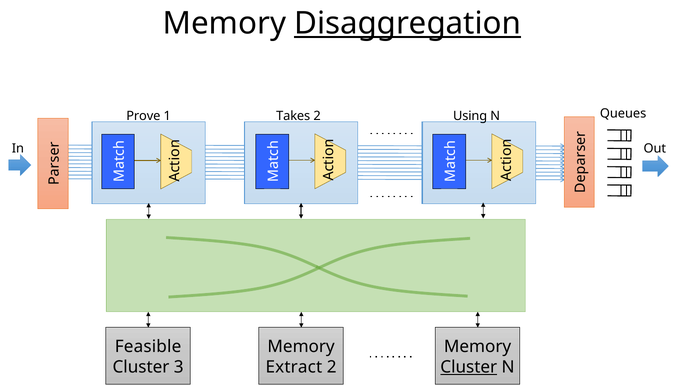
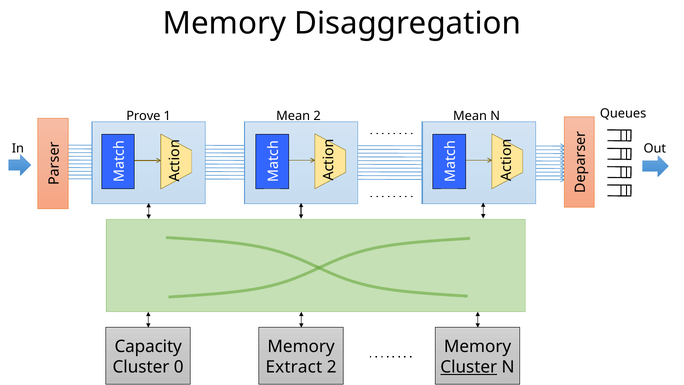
Disaggregation underline: present -> none (408, 24)
1 Takes: Takes -> Mean (293, 116)
2 Using: Using -> Mean (470, 116)
Feasible: Feasible -> Capacity (148, 346)
3: 3 -> 0 (179, 367)
